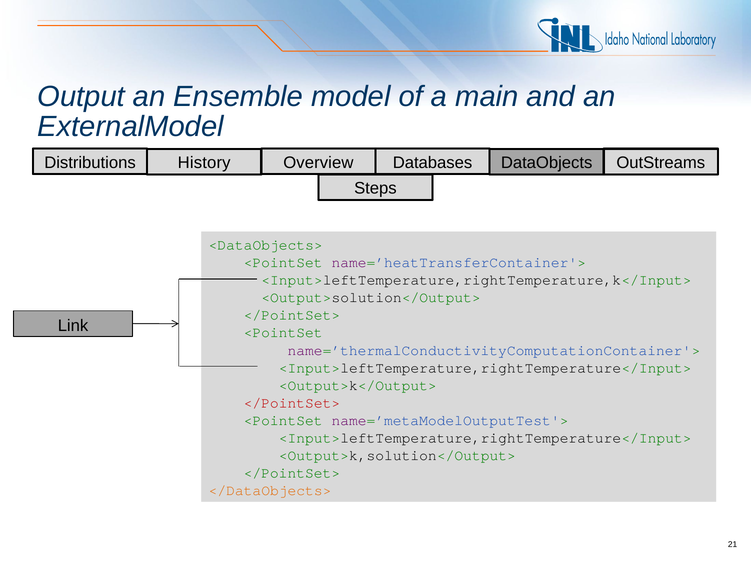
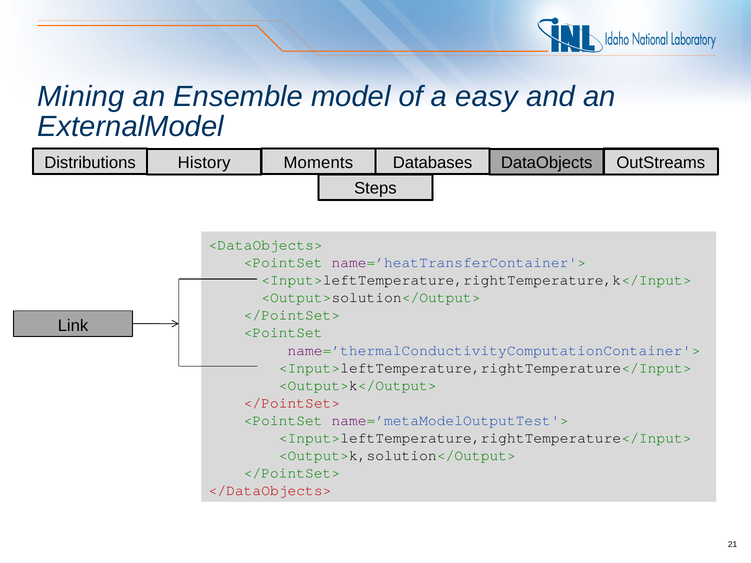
Output: Output -> Mining (81, 97)
main: main -> easy (487, 97)
Overview: Overview -> Moments (318, 163)
</DataObjects> colour: orange -> red (270, 491)
